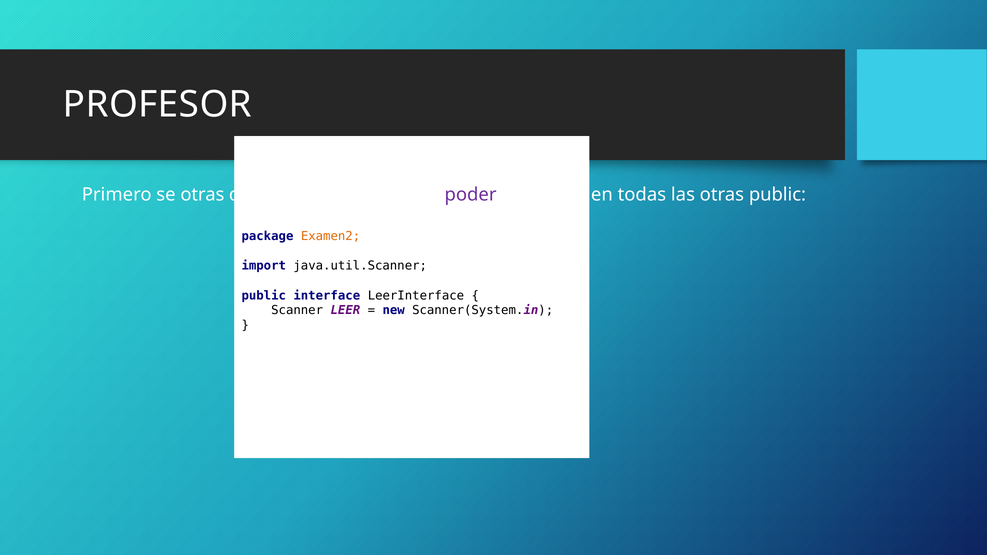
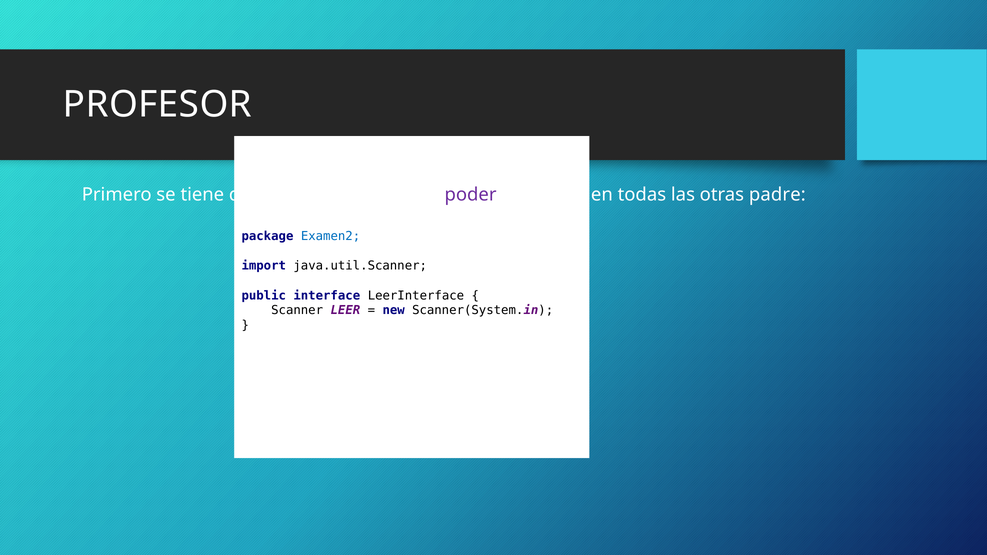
se otras: otras -> tiene (202, 194)
otras public: public -> padre (777, 194)
Examen2 colour: orange -> blue (331, 236)
